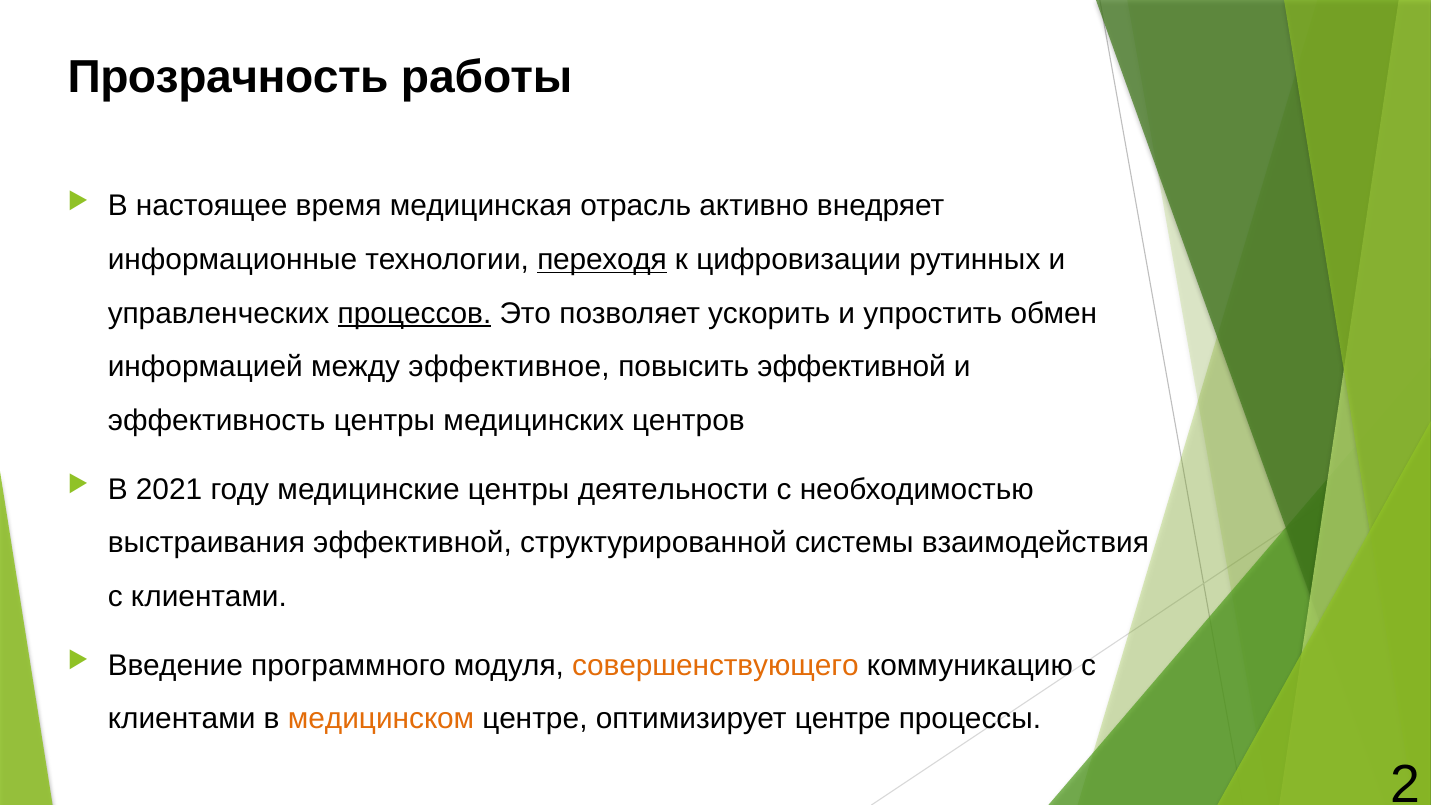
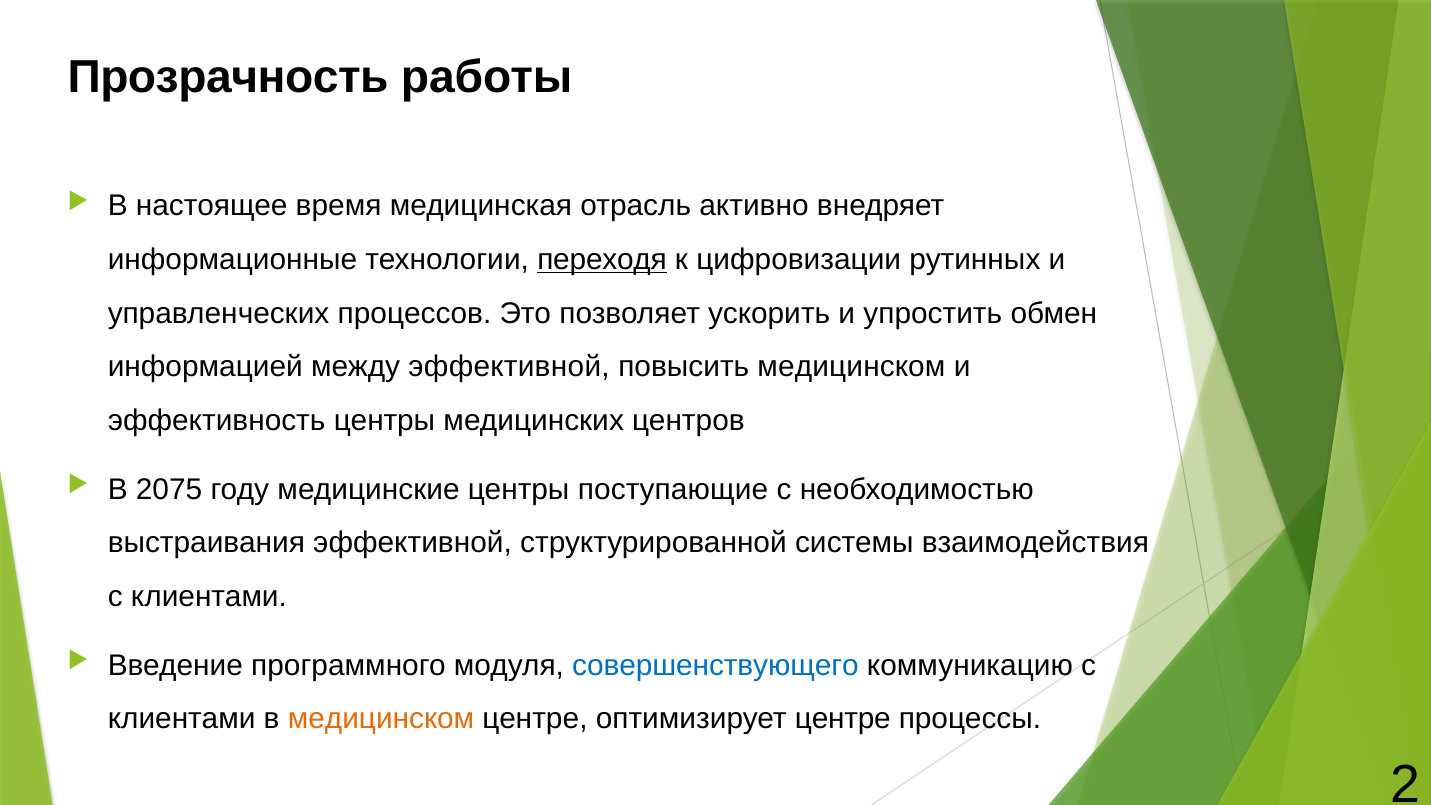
процессов underline: present -> none (414, 313)
между эффективное: эффективное -> эффективной (509, 367)
повысить эффективной: эффективной -> медицинском (851, 367)
2021: 2021 -> 2075 (169, 489)
деятельности: деятельности -> поступающие (673, 489)
совершенствующего colour: orange -> blue (715, 665)
